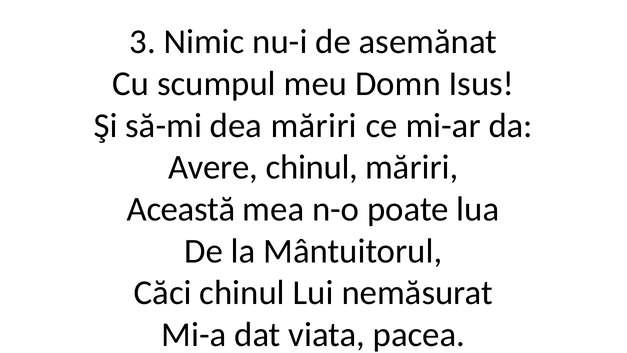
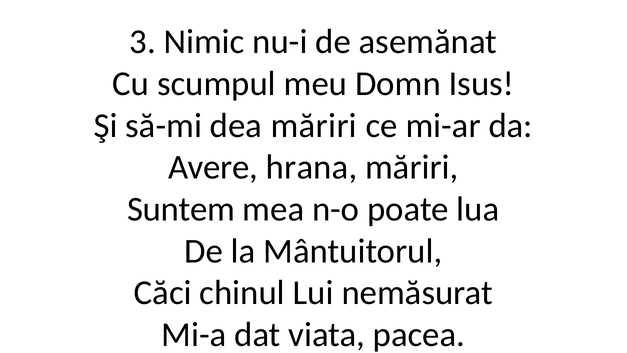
Avere chinul: chinul -> hrana (312, 167)
Această: Această -> Suntem (181, 209)
